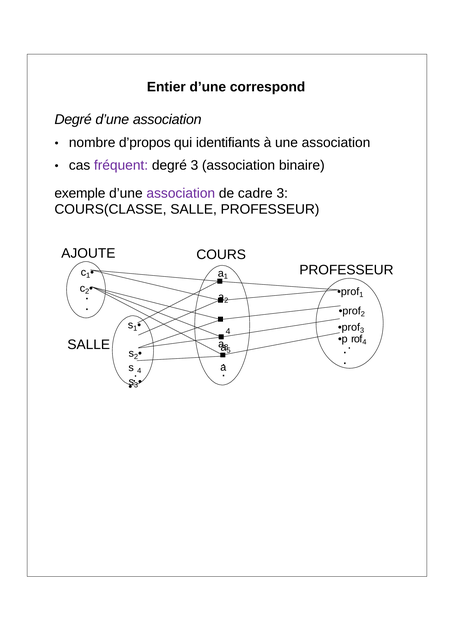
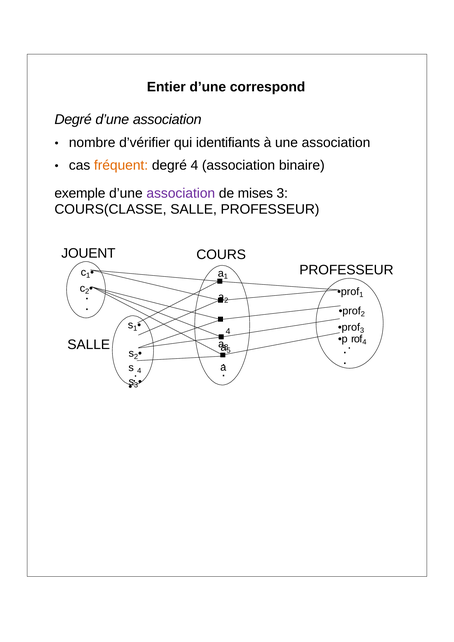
d’propos: d’propos -> d’vérifier (145, 143)
fréquent colour: purple -> orange (121, 166)
degré 3: 3 -> 4 (194, 166)
cadre: cadre -> mises (255, 193)
AJOUTE: AJOUTE -> JOUENT (88, 253)
